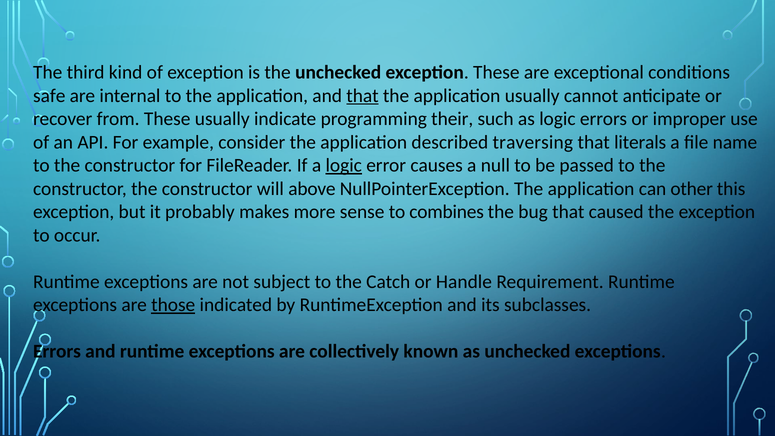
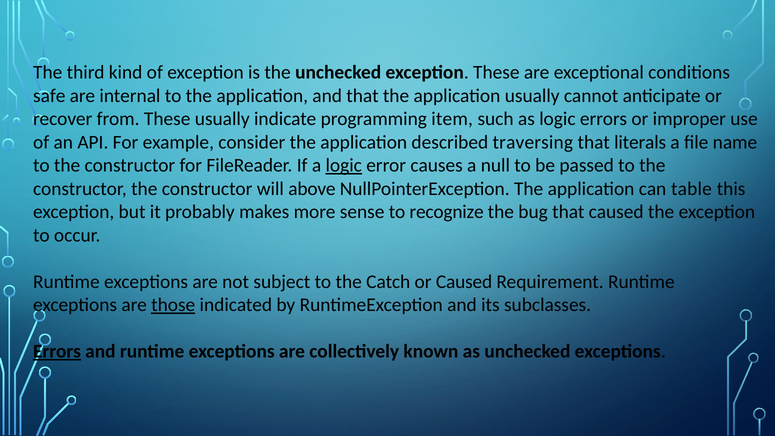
that underline: present -> none (362, 96)
their: their -> item (452, 119)
other: other -> table (691, 189)
combines: combines -> recognize (447, 212)
or Handle: Handle -> Caused (464, 282)
Errors underline: none -> present (57, 351)
